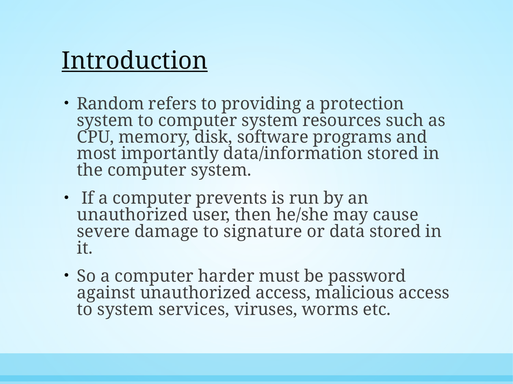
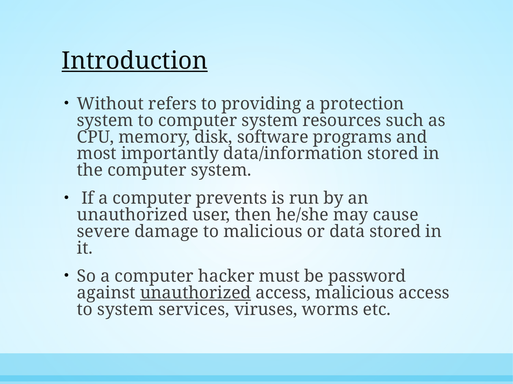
Random: Random -> Without (110, 104)
to signature: signature -> malicious (263, 232)
harder: harder -> hacker (226, 277)
unauthorized underline: none -> present (196, 293)
